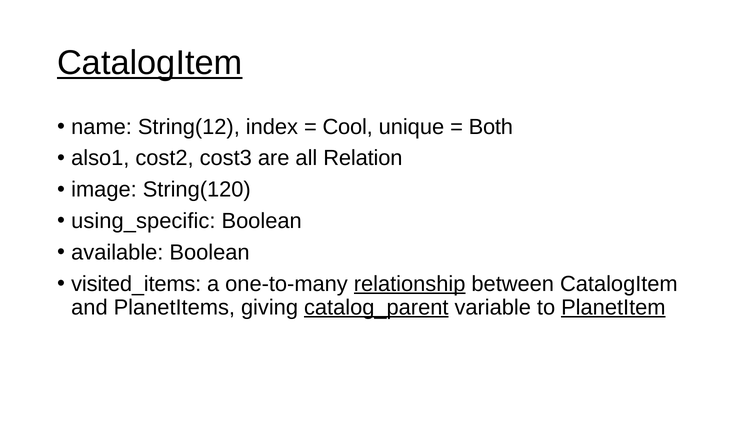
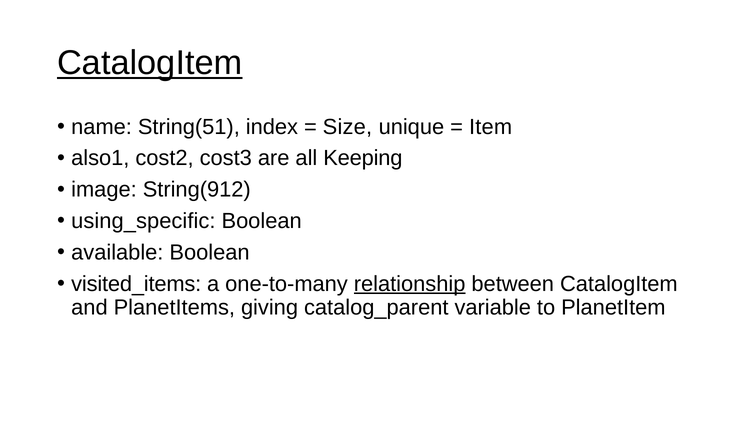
String(12: String(12 -> String(51 (189, 127)
Cool: Cool -> Size (347, 127)
Both: Both -> Item (491, 127)
Relation: Relation -> Keeping (363, 158)
String(120: String(120 -> String(912 (197, 190)
catalog_parent underline: present -> none (376, 307)
PlanetItem underline: present -> none (613, 307)
